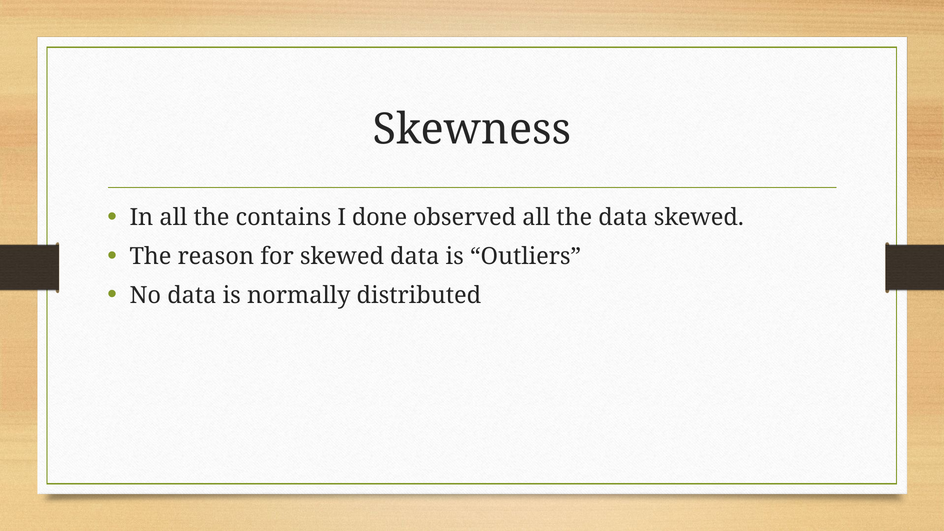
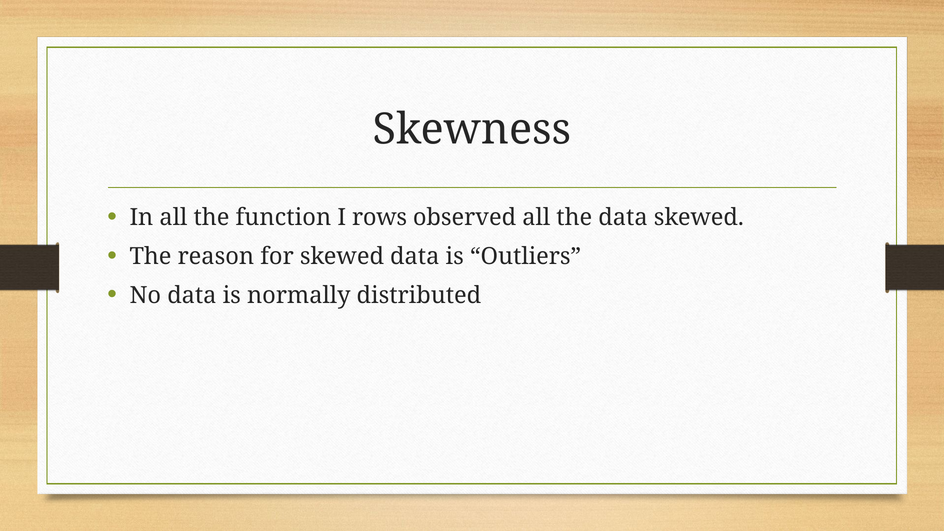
contains: contains -> function (283, 217)
done: done -> rows (380, 217)
